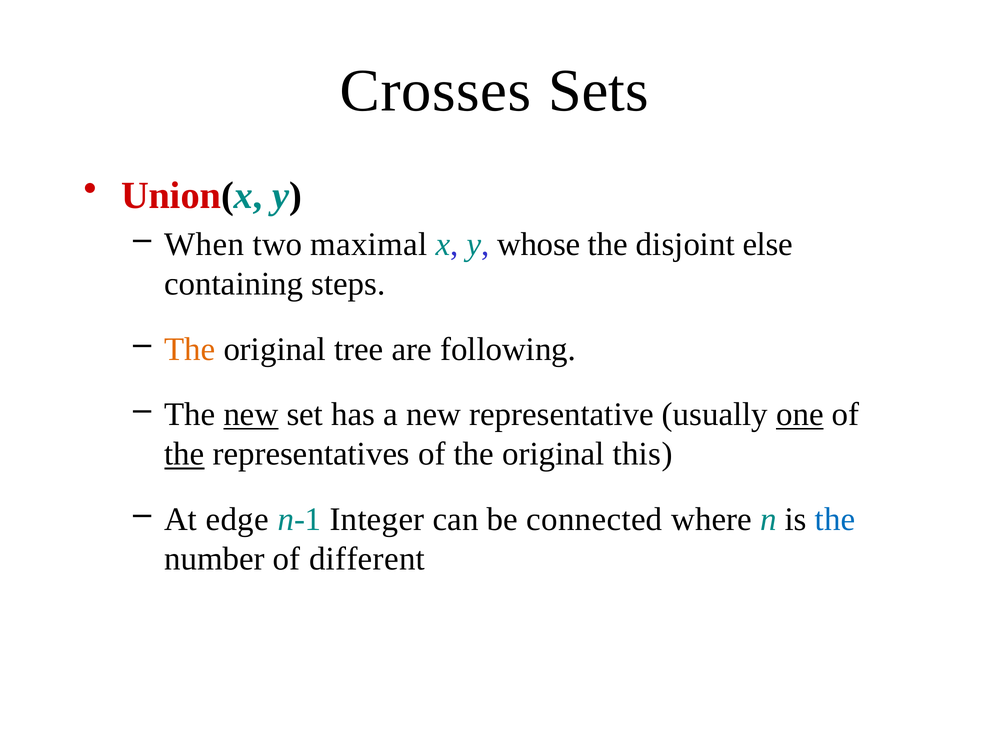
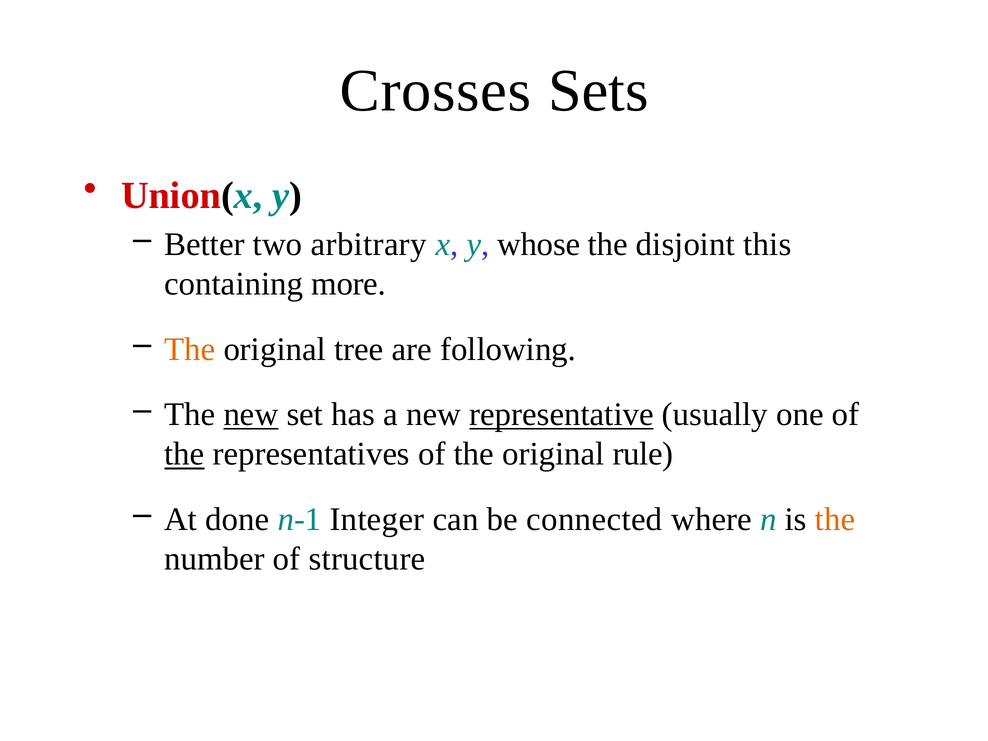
When: When -> Better (204, 244)
maximal: maximal -> arbitrary (369, 244)
else: else -> this (767, 244)
steps: steps -> more (349, 284)
representative underline: none -> present (562, 415)
one underline: present -> none (800, 415)
this: this -> rule (643, 454)
edge: edge -> done (237, 519)
the colour: blue -> orange (835, 519)
different: different -> structure (367, 559)
